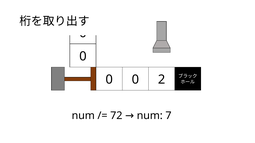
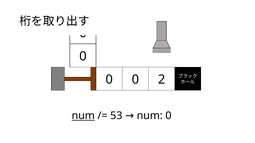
num underline: none -> present (83, 116)
72: 72 -> 53 (116, 116)
num 7: 7 -> 0 (168, 116)
